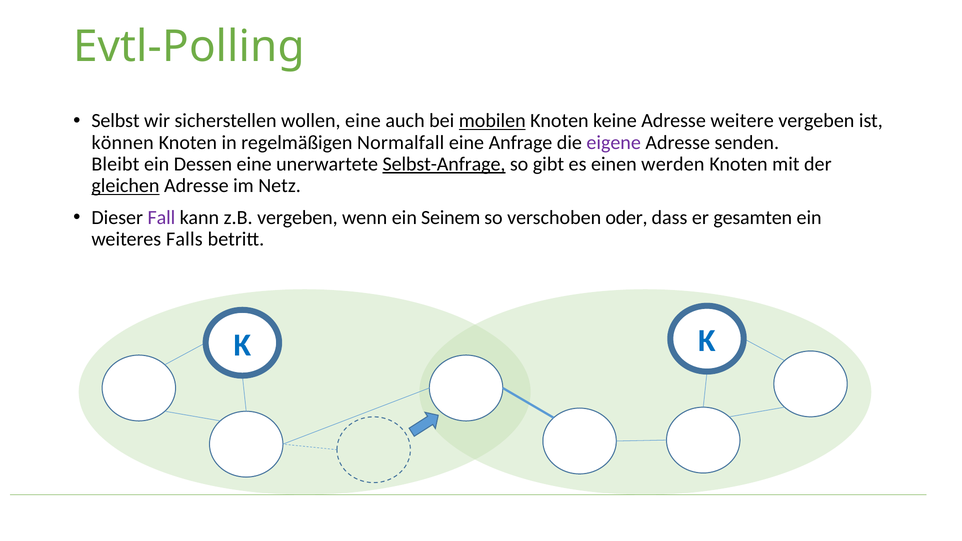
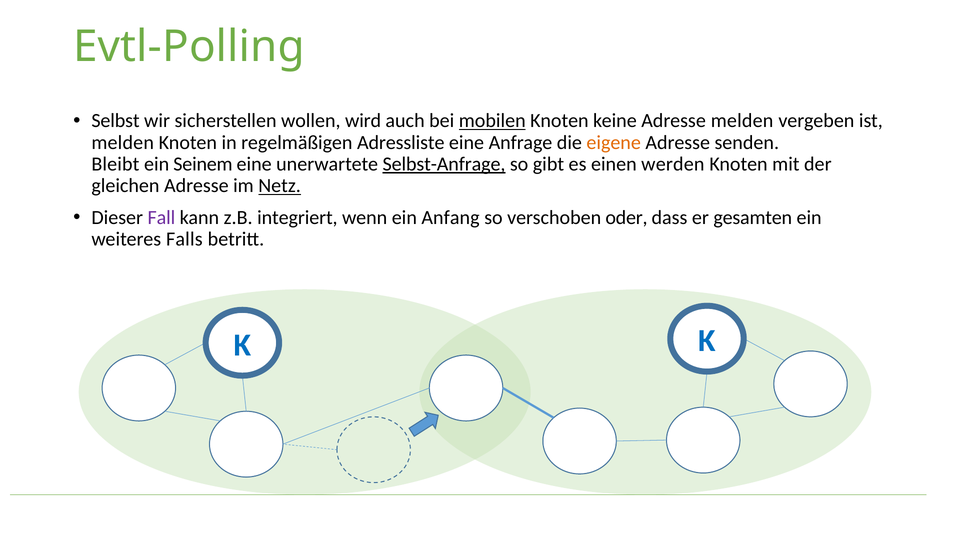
wollen eine: eine -> wird (363, 121)
Adresse weitere: weitere -> melden (742, 121)
können: können -> melden (123, 143)
Normalfall: Normalfall -> Adressliste (401, 143)
eigene colour: purple -> orange (614, 143)
Dessen: Dessen -> Seinem (203, 164)
gleichen underline: present -> none (125, 186)
Netz underline: none -> present (280, 186)
z.B vergeben: vergeben -> integriert (297, 218)
Seinem: Seinem -> Anfang (451, 218)
